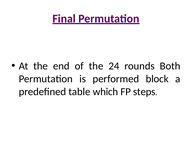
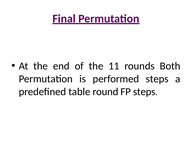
24: 24 -> 11 (114, 66)
performed block: block -> steps (157, 79)
which: which -> round (105, 92)
